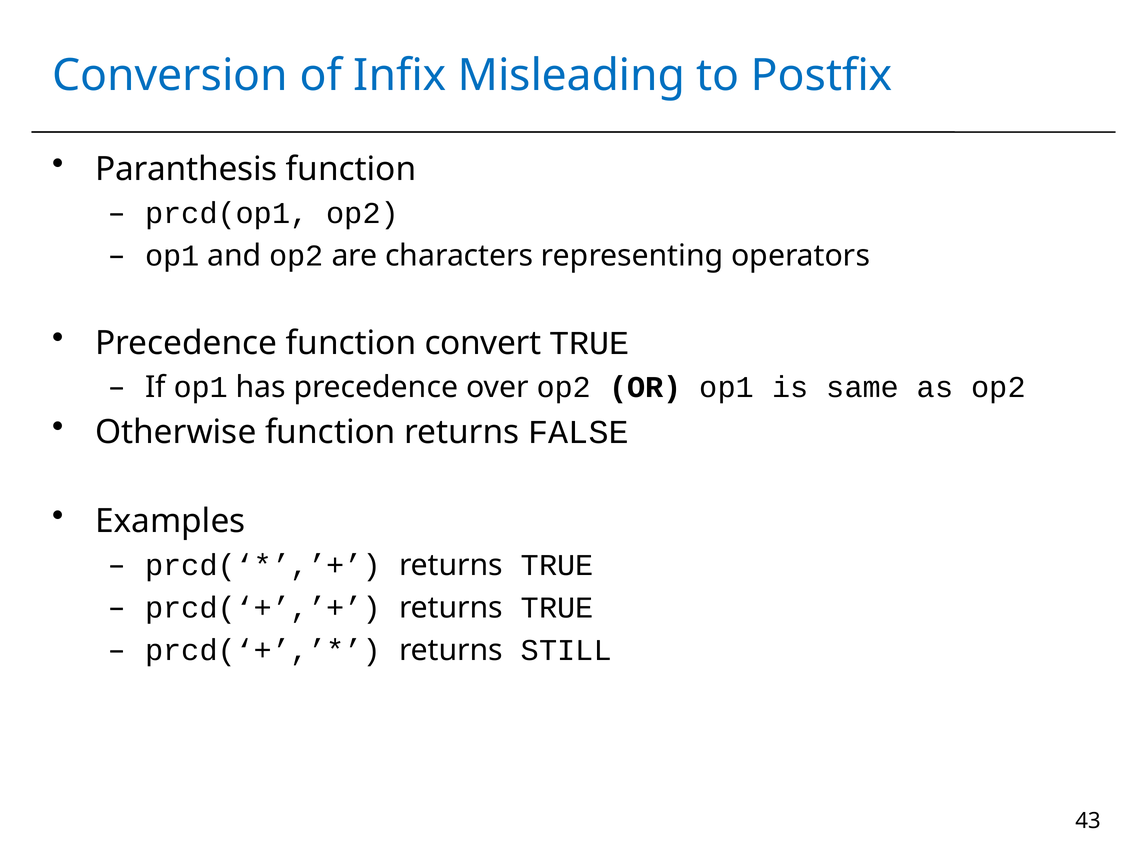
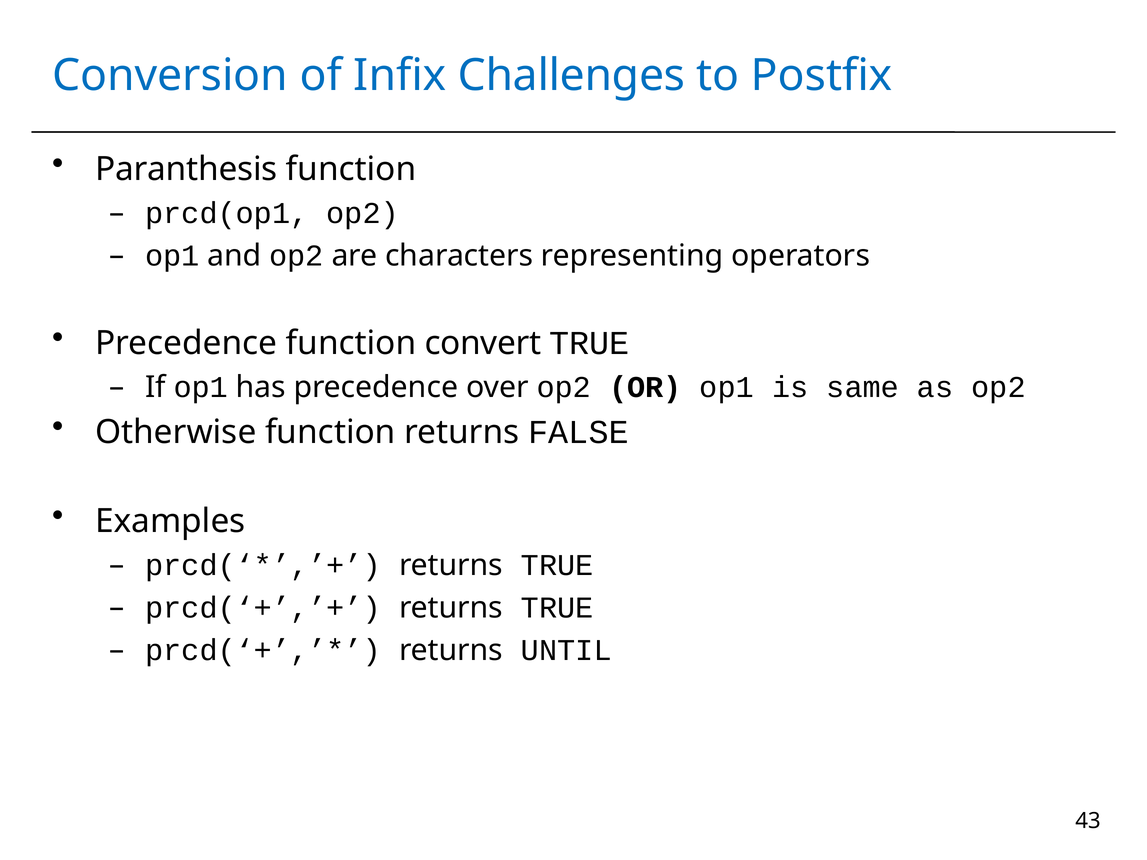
Misleading: Misleading -> Challenges (571, 76)
STILL: STILL -> UNTIL (566, 650)
